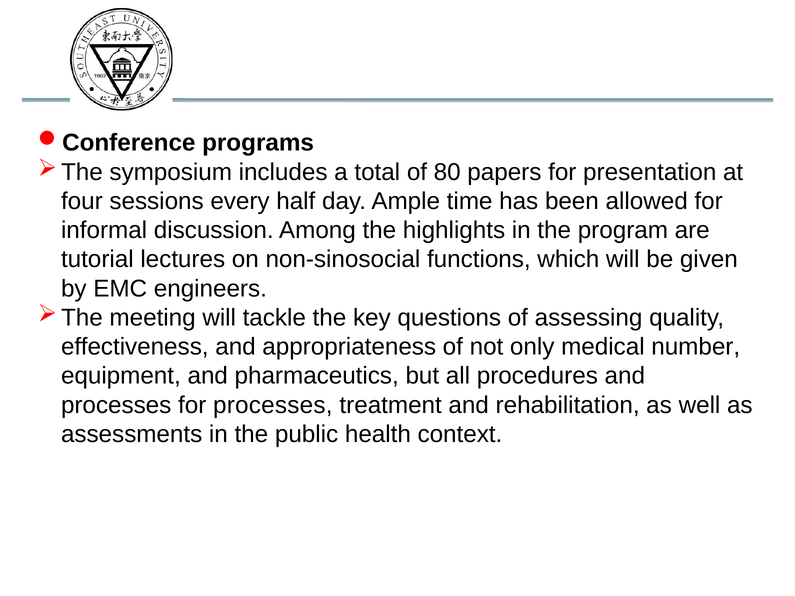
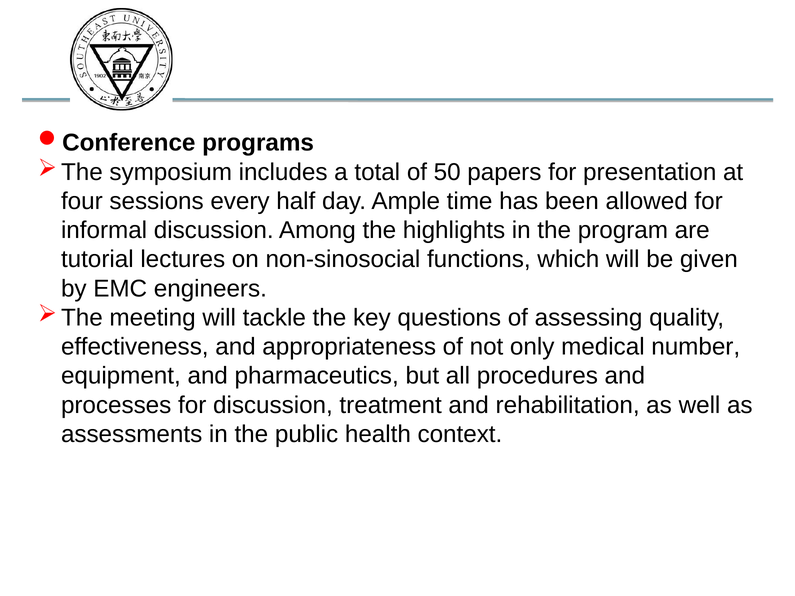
80: 80 -> 50 (447, 172)
for processes: processes -> discussion (273, 405)
